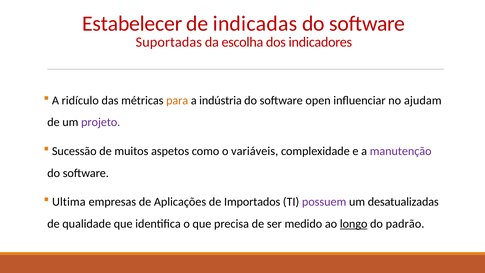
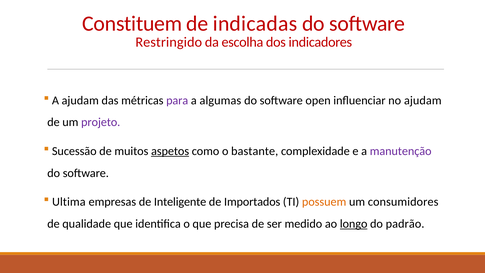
Estabelecer: Estabelecer -> Constituem (132, 24)
Suportadas: Suportadas -> Restringido (169, 42)
A ridículo: ridículo -> ajudam (80, 100)
para colour: orange -> purple (177, 100)
indústria: indústria -> algumas (220, 100)
aspetos underline: none -> present (170, 151)
variáveis: variáveis -> bastante (255, 151)
Aplicações: Aplicações -> Inteligente (180, 202)
possuem colour: purple -> orange (324, 202)
desatualizadas: desatualizadas -> consumidores (403, 202)
